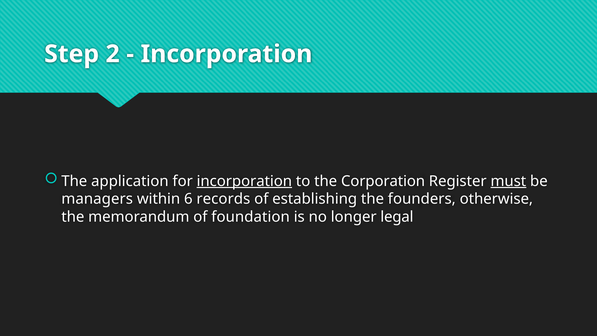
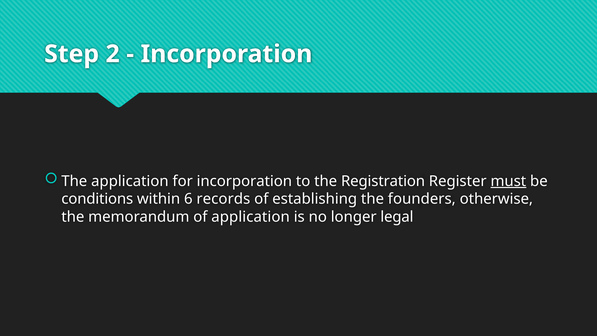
incorporation underline: present -> none (244, 181)
Corporation: Corporation -> Registration (383, 181)
managers: managers -> conditions (97, 199)
of foundation: foundation -> application (251, 217)
